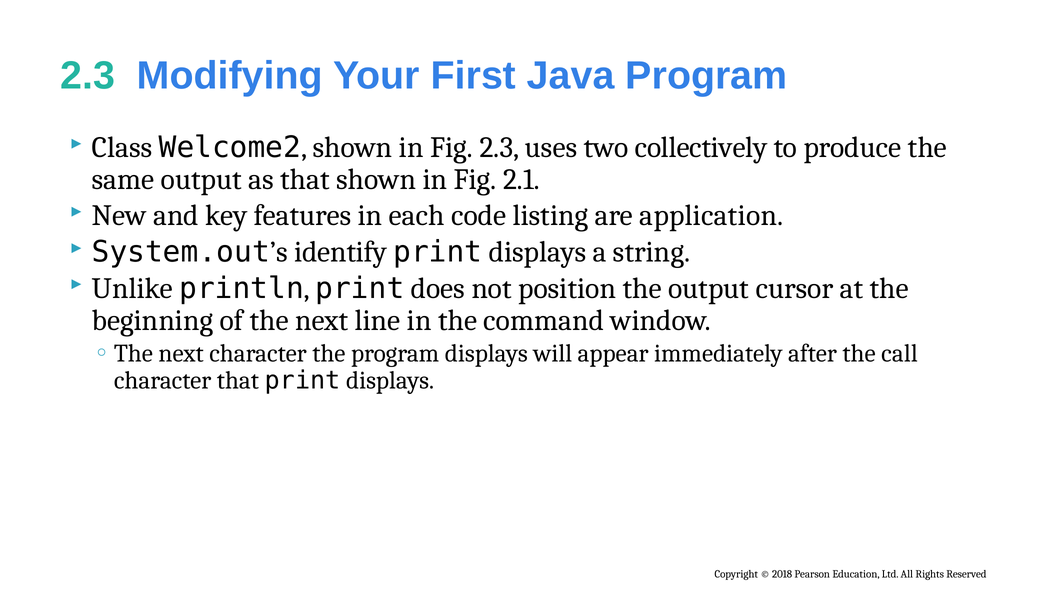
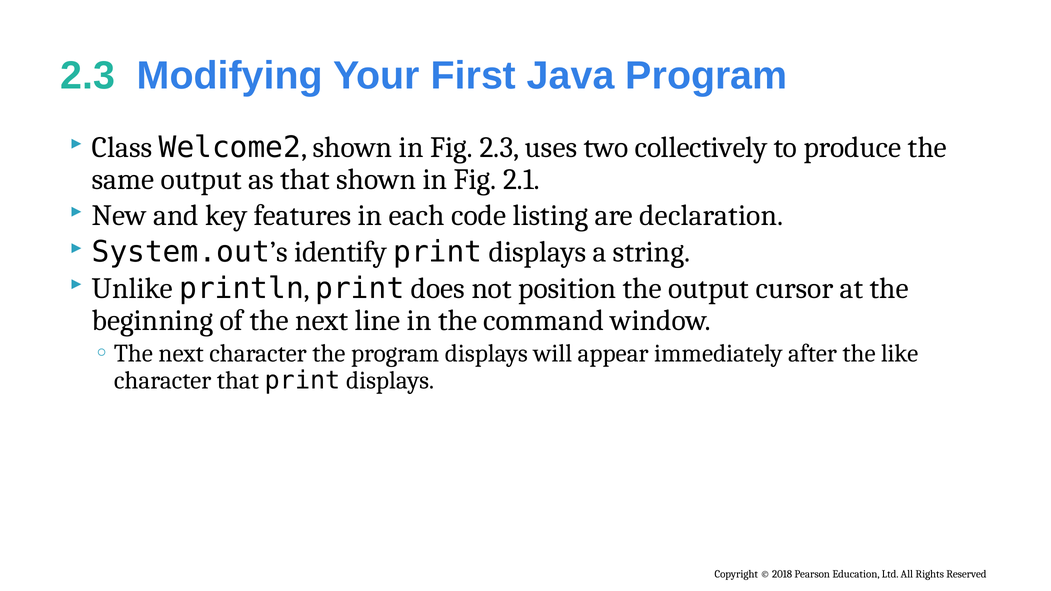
application: application -> declaration (711, 216)
call: call -> like (900, 354)
